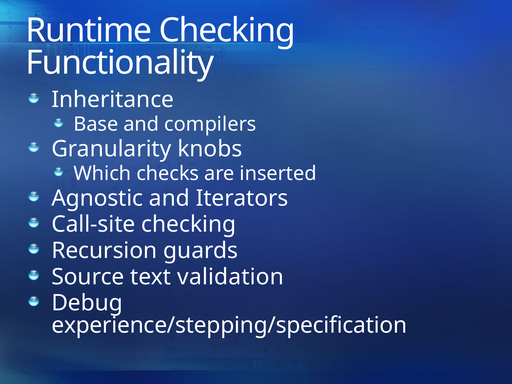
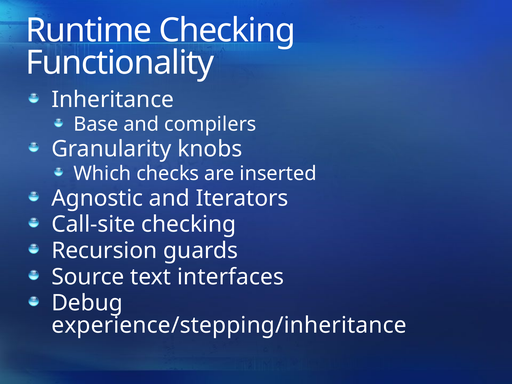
validation: validation -> interfaces (231, 277)
experience/stepping/specification: experience/stepping/specification -> experience/stepping/inheritance (229, 325)
